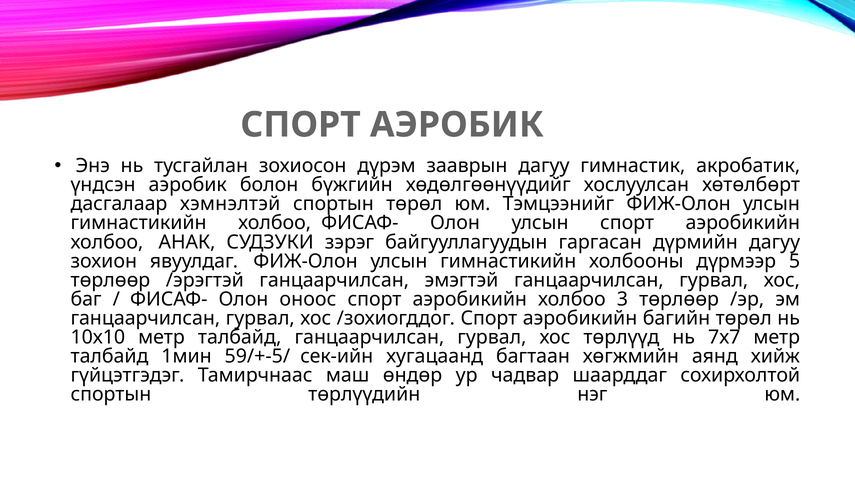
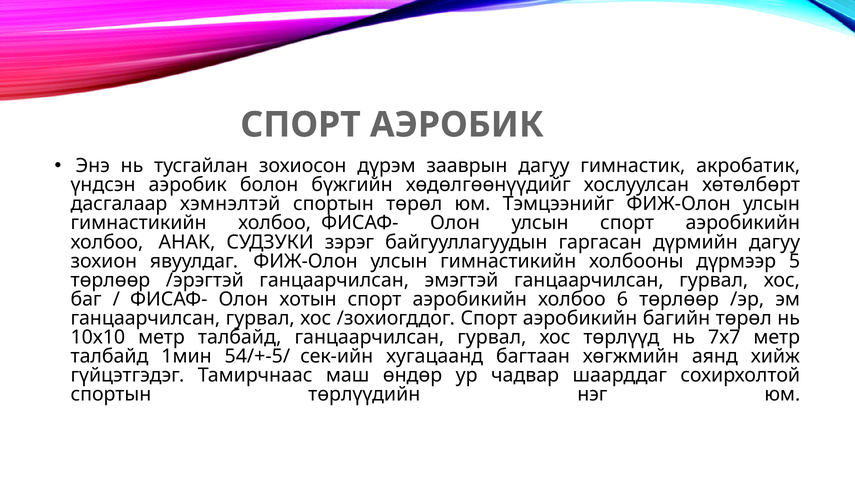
оноос: оноос -> хотын (308, 299)
3: 3 -> 6 (622, 299)
59/+-5/: 59/+-5/ -> 54/+-5/ (257, 356)
